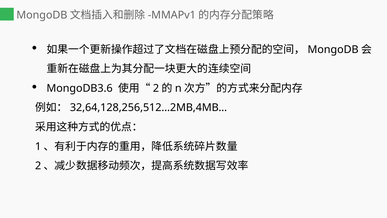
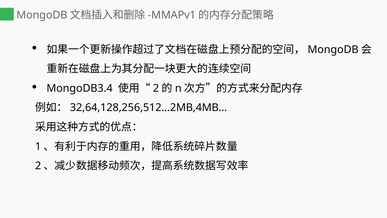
MongoDB3.6: MongoDB3.6 -> MongoDB3.4 (80, 88)
